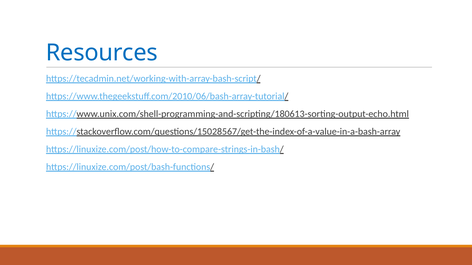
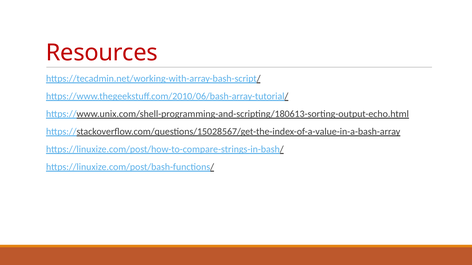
Resources colour: blue -> red (102, 53)
